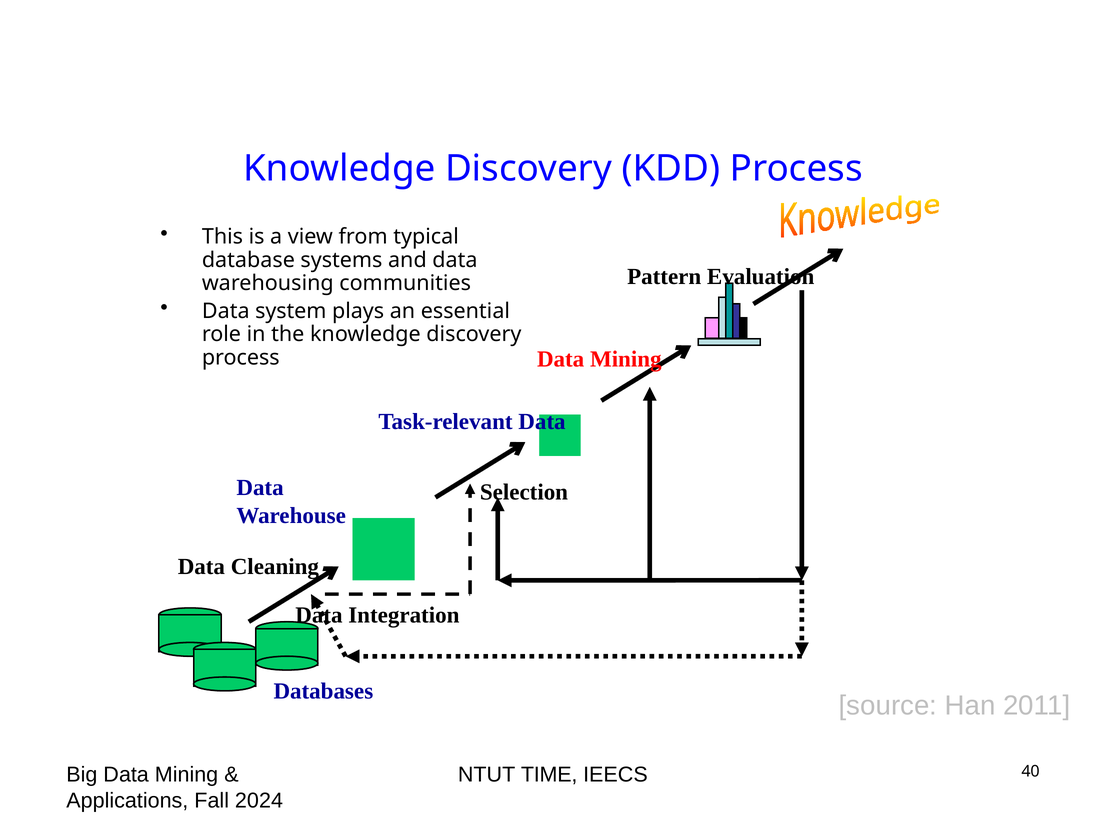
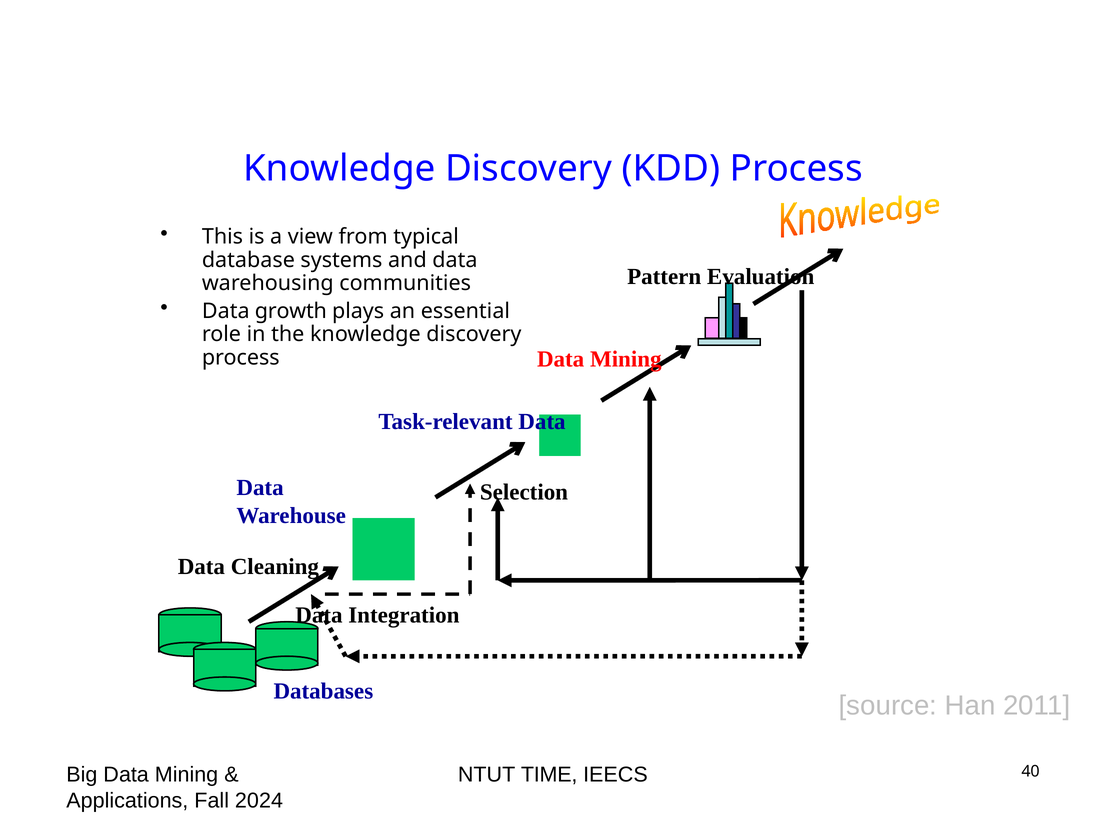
system: system -> growth (291, 311)
